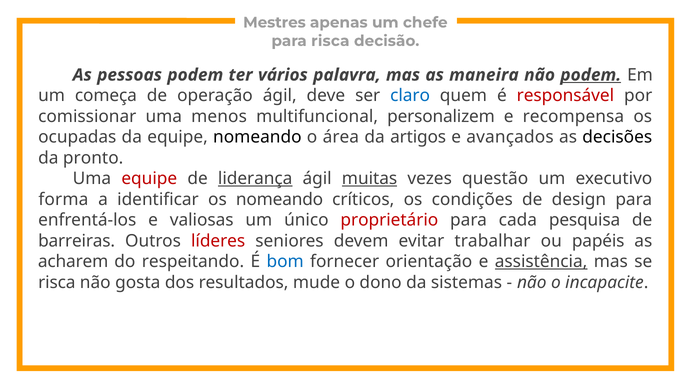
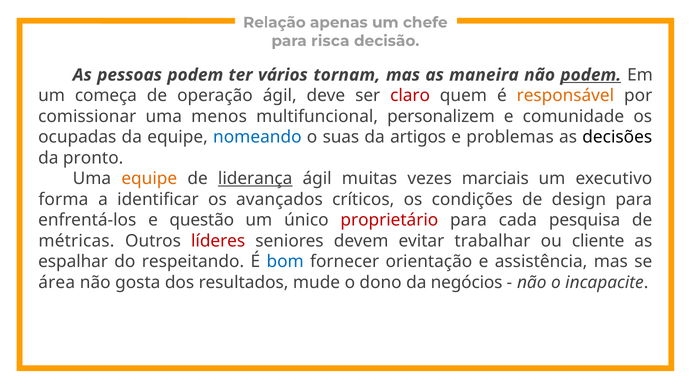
Mestres: Mestres -> Relação (274, 22)
palavra: palavra -> tornam (347, 75)
claro colour: blue -> red (410, 96)
responsável colour: red -> orange (565, 96)
recompensa: recompensa -> comunidade (573, 116)
nomeando colour: black -> blue (257, 137)
área: área -> suas (341, 137)
avançados: avançados -> problemas (510, 137)
equipe colour: red -> orange (149, 179)
muitas underline: present -> none (370, 179)
questão: questão -> marciais (495, 179)
os nomeando: nomeando -> avançados (279, 199)
valiosas: valiosas -> questão (202, 220)
barreiras: barreiras -> métricas (76, 241)
papéis: papéis -> cliente (598, 241)
acharem: acharem -> espalhar (73, 261)
assistência underline: present -> none (541, 261)
risca: risca -> área (57, 282)
sistemas: sistemas -> negócios (467, 282)
